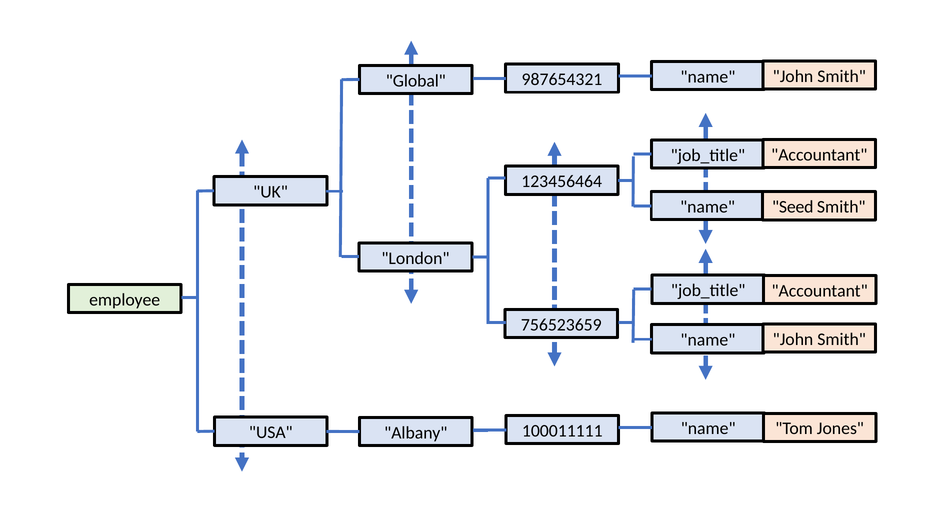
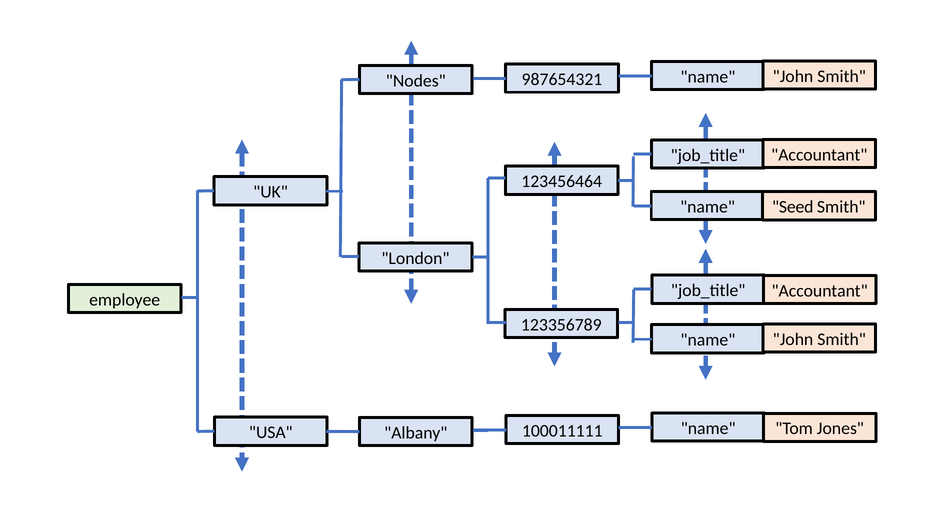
Global: Global -> Nodes (416, 81)
756523659: 756523659 -> 123356789 (561, 325)
